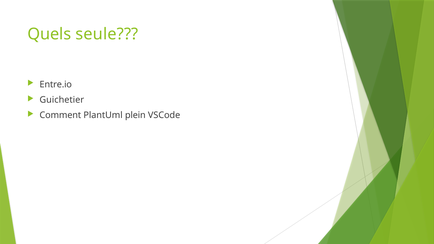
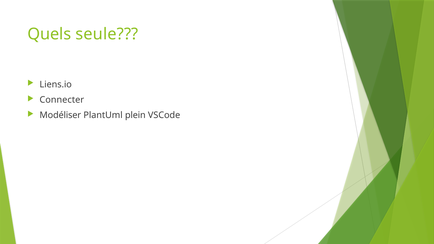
Entre.io: Entre.io -> Liens.io (56, 85)
Guichetier: Guichetier -> Connecter (62, 100)
Comment: Comment -> Modéliser (60, 115)
